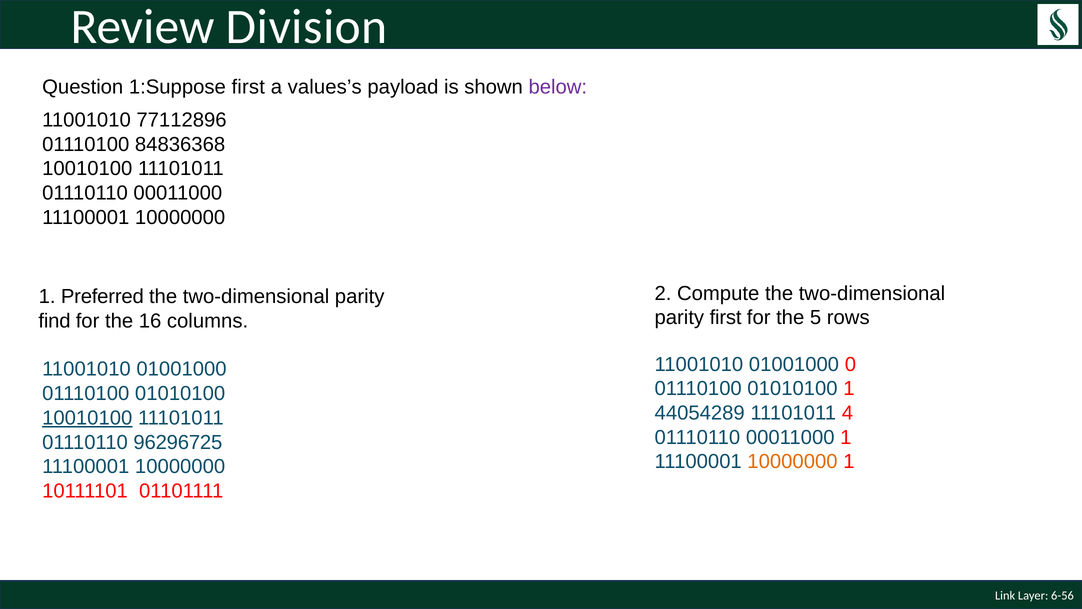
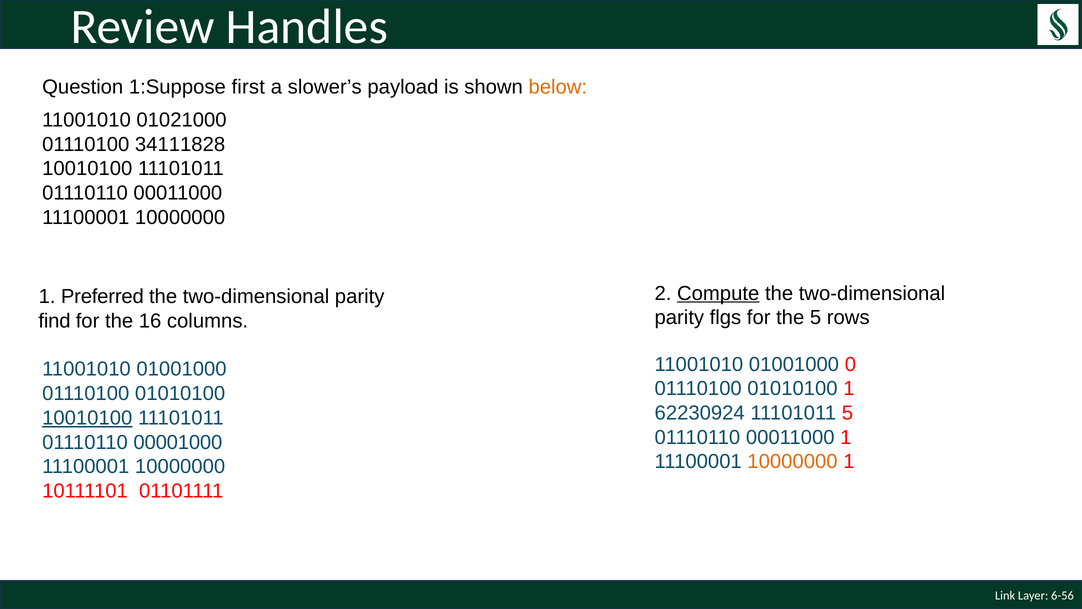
Division: Division -> Handles (307, 27)
values’s: values’s -> slower’s (325, 87)
below colour: purple -> orange (558, 87)
77112896: 77112896 -> 01021000 (182, 120)
84836368: 84836368 -> 34111828 (180, 144)
Compute underline: none -> present (718, 293)
parity first: first -> flgs (725, 318)
44054289: 44054289 -> 62230924 (700, 413)
11101011 4: 4 -> 5 (847, 413)
96296725: 96296725 -> 00001000 (178, 442)
